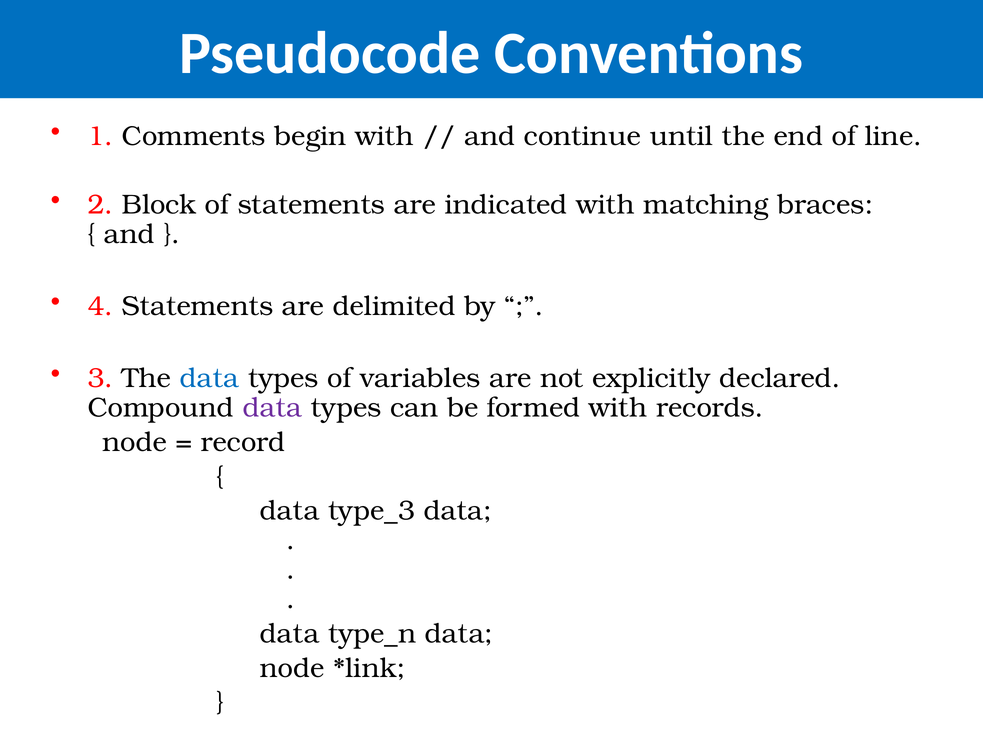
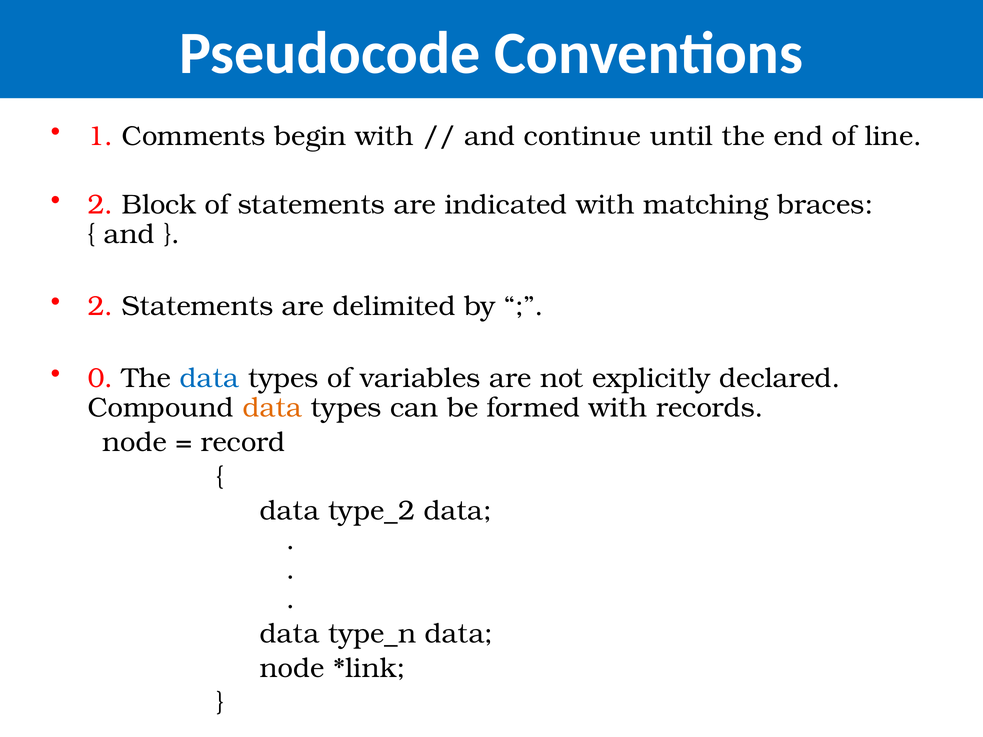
4: 4 -> 2 (100, 306)
3: 3 -> 0 (100, 378)
data colour: purple -> orange (272, 408)
type_3: type_3 -> type_2 (372, 511)
